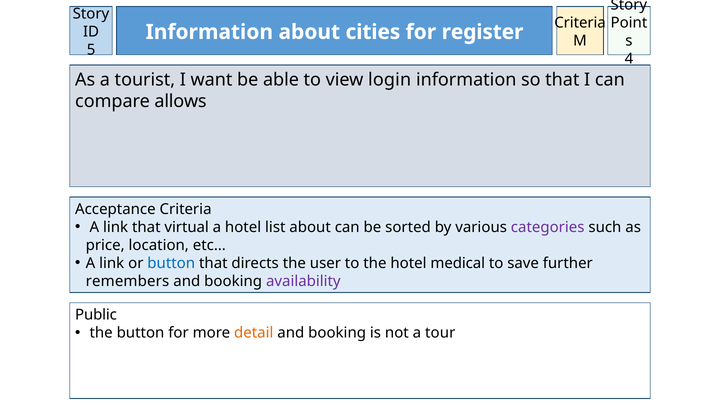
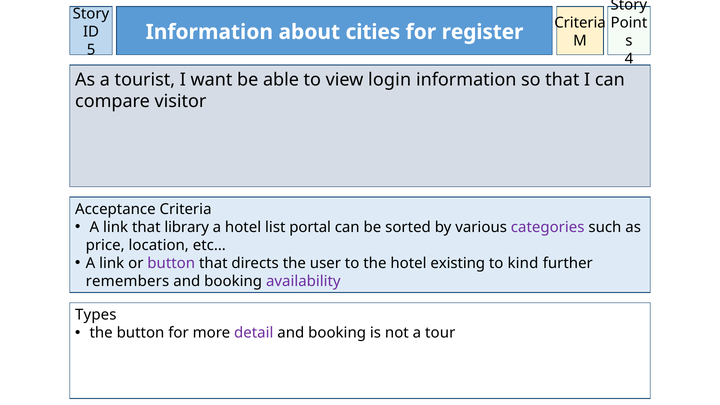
allows: allows -> visitor (180, 101)
virtual: virtual -> library (187, 227)
list about: about -> portal (310, 227)
button colour: blue -> purple (171, 263)
medical: medical -> existing (458, 263)
save: save -> kind (523, 263)
Public: Public -> Types (96, 315)
detail colour: orange -> purple (254, 333)
